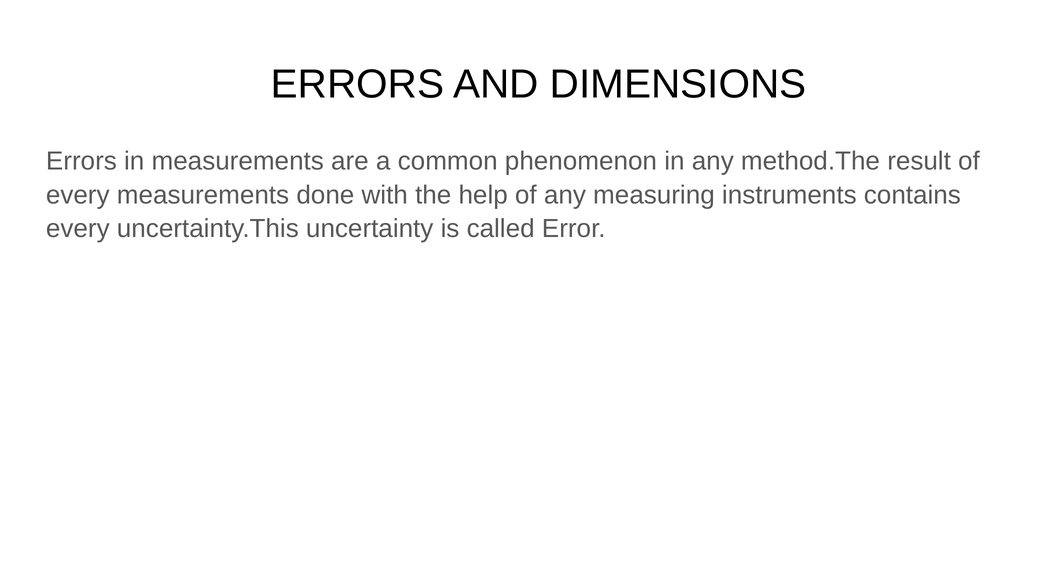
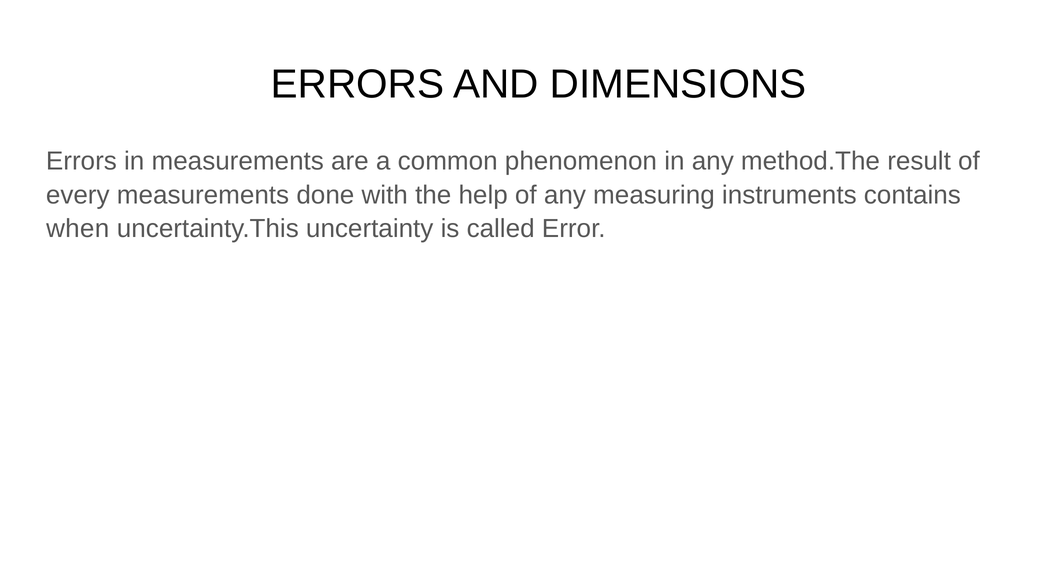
every: every -> when (78, 228)
